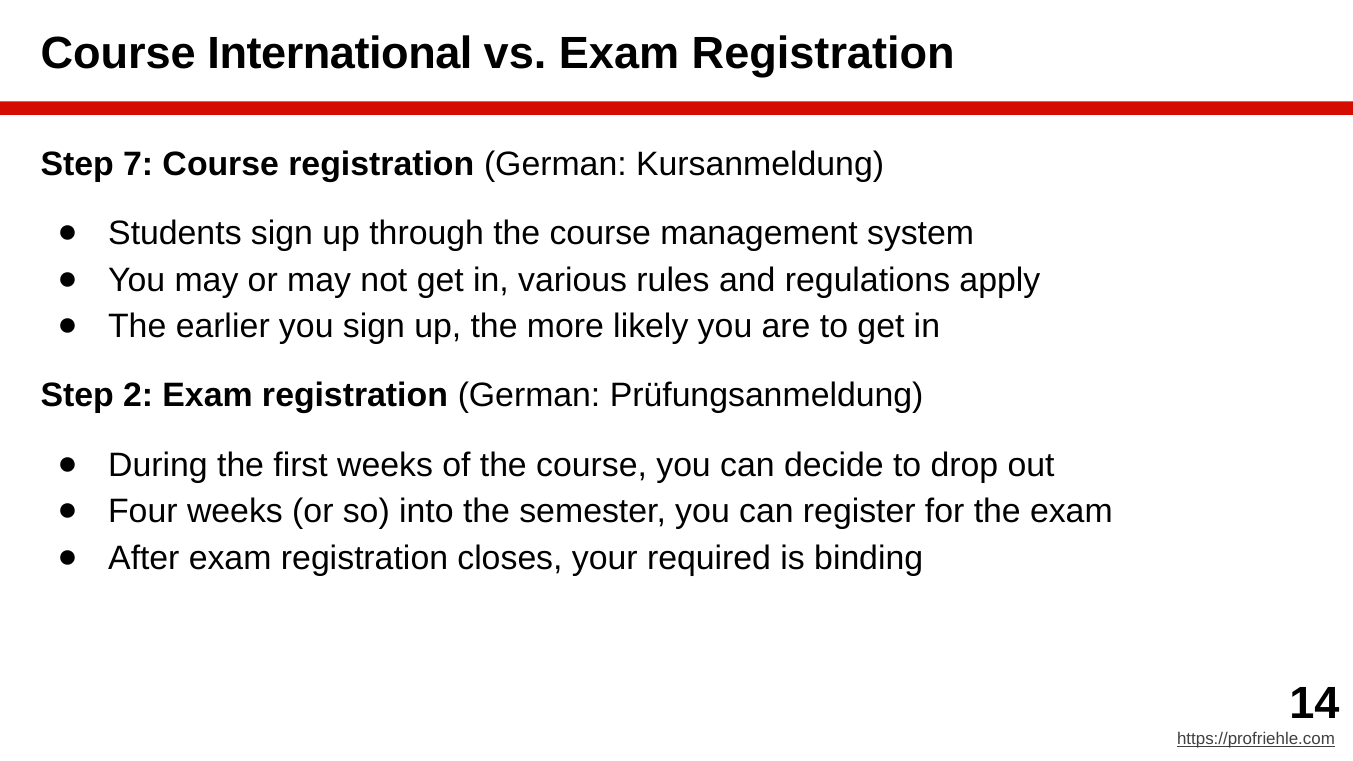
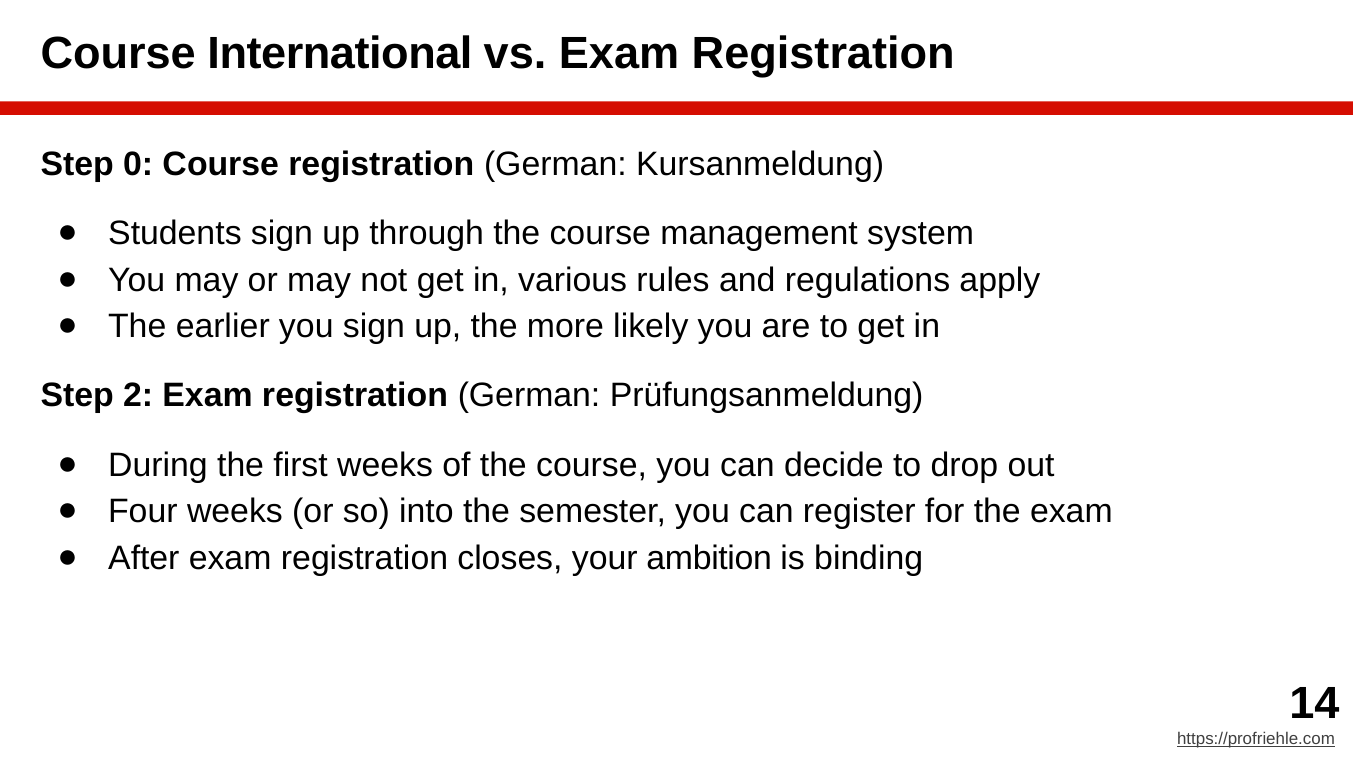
7: 7 -> 0 (138, 164)
required: required -> ambition (709, 558)
